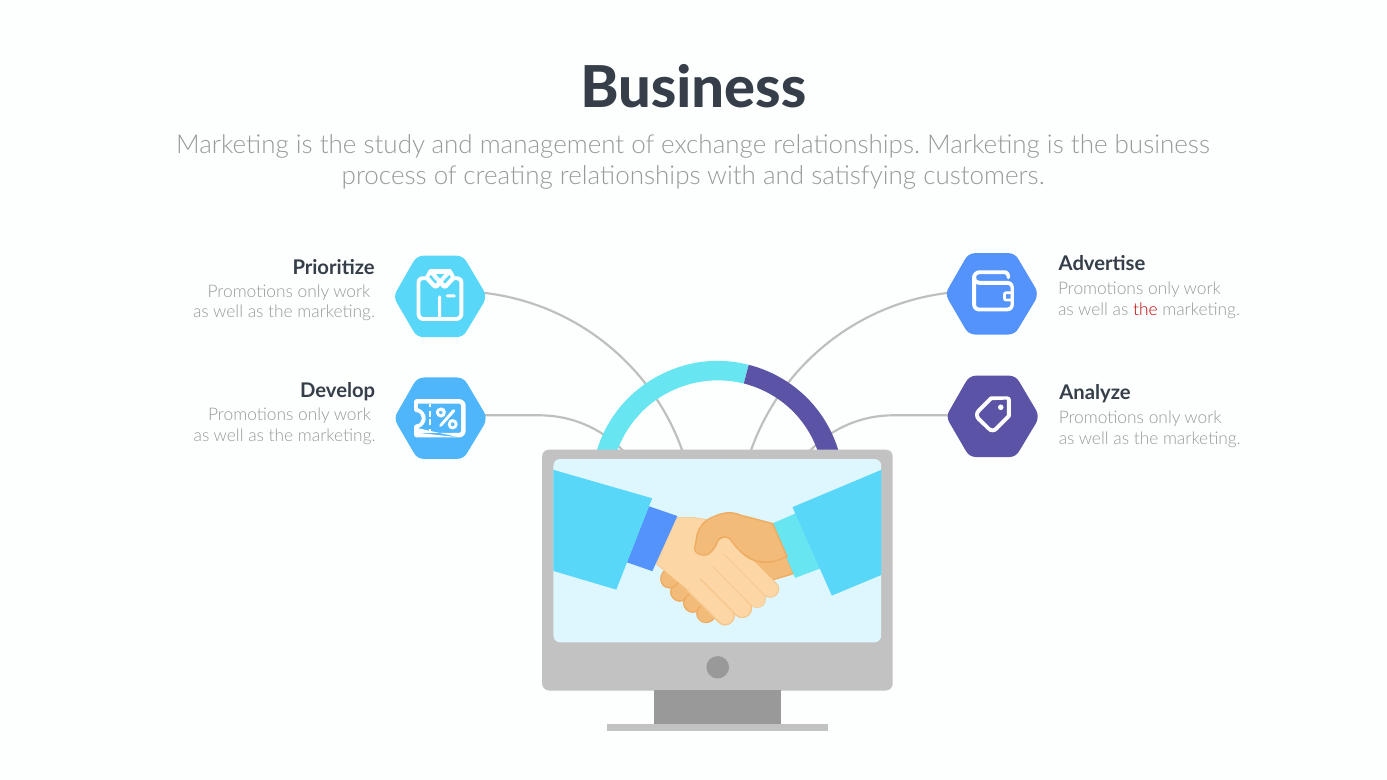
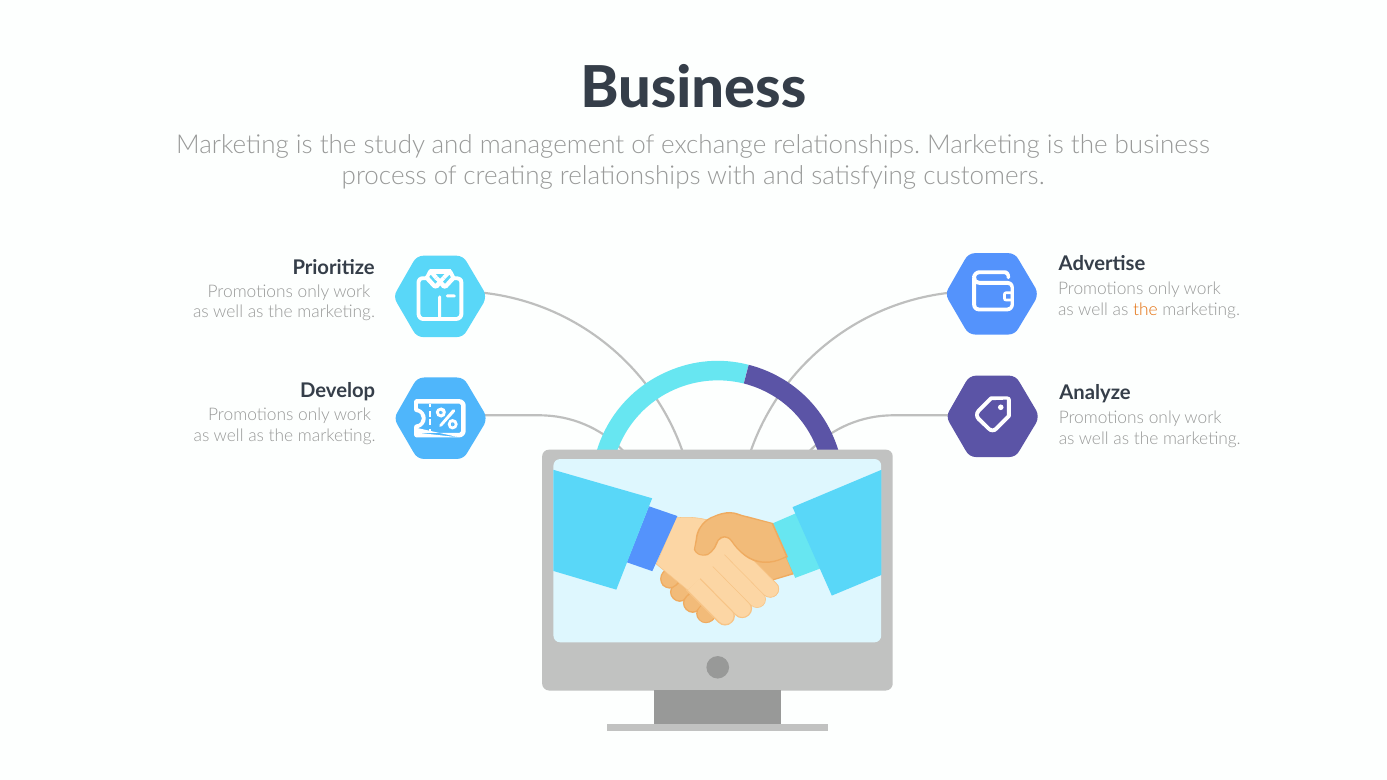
the colour: red -> orange (1145, 310)
